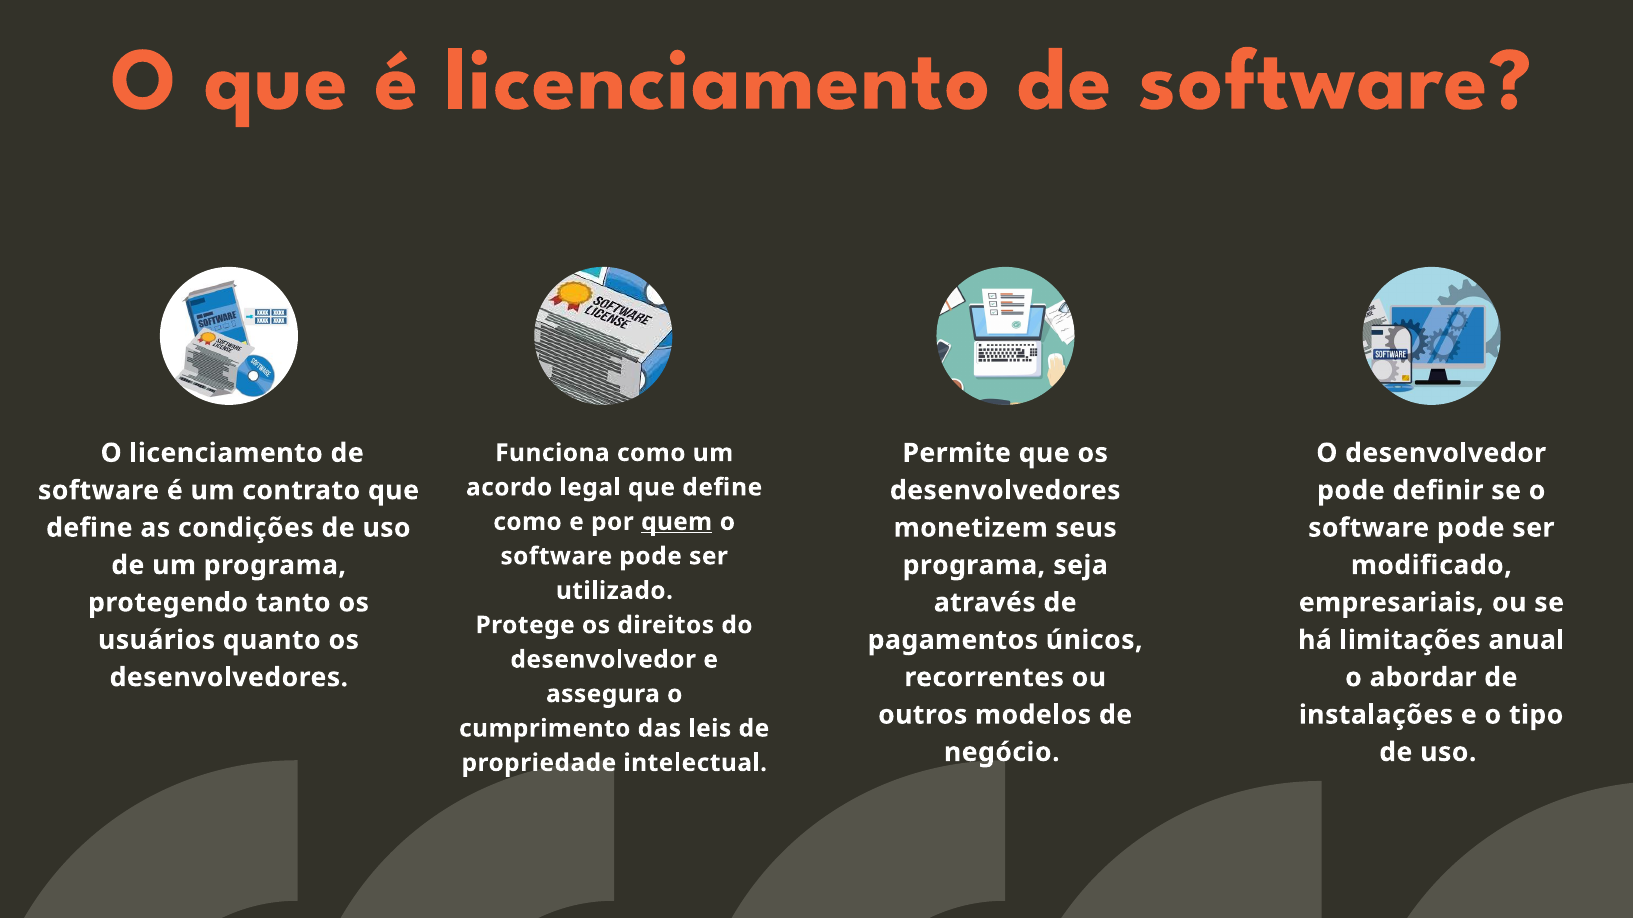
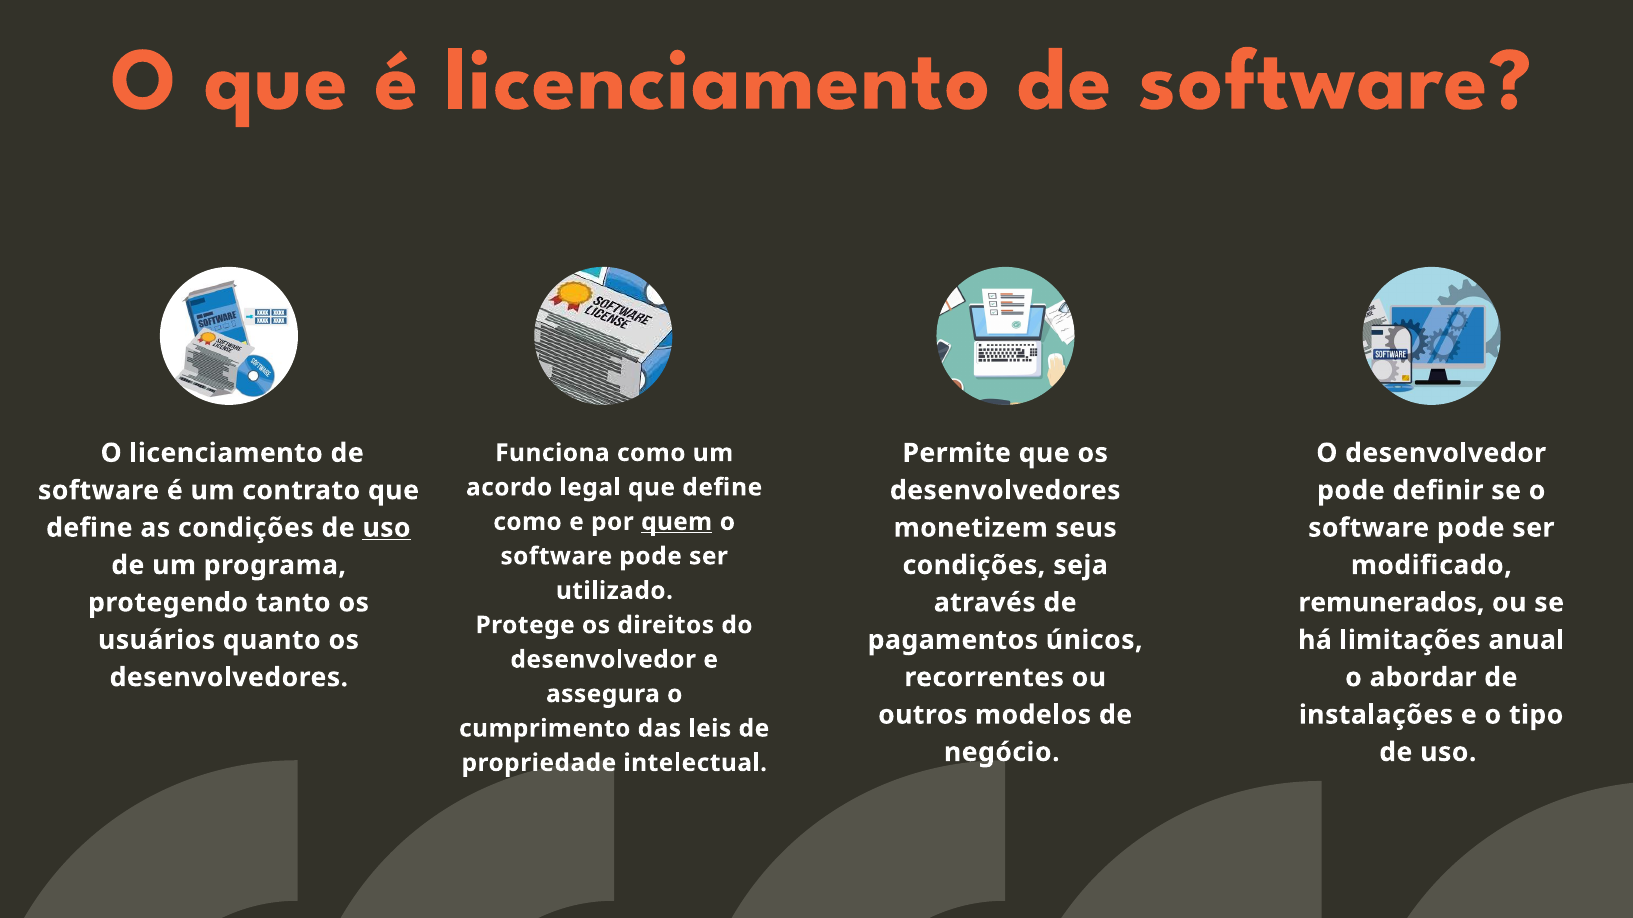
uso underline: none -> present (387, 528)
programa: programa -> condições (974, 566)
empresariais: empresariais -> remunerados (1391, 603)
